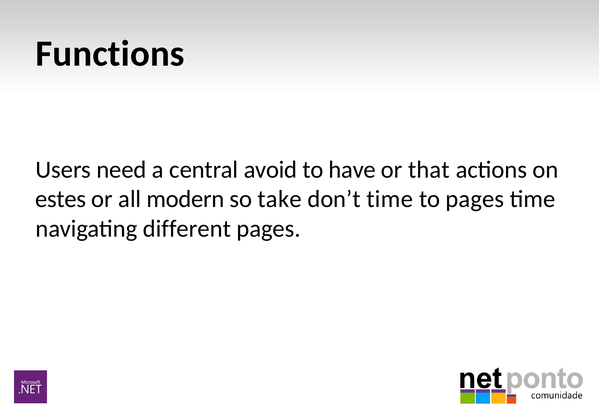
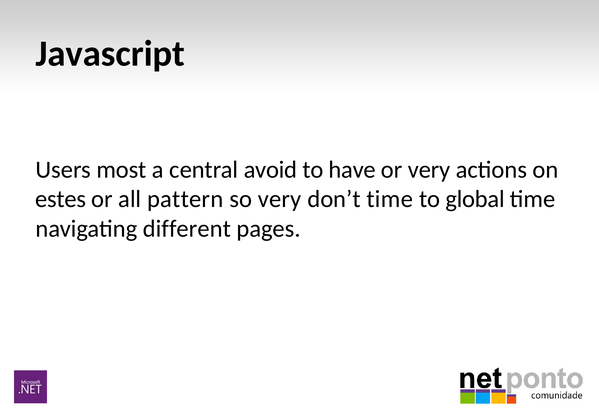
Functions: Functions -> Javascript (110, 54)
need: need -> most (121, 170)
or that: that -> very (429, 170)
modern: modern -> pattern (185, 199)
so take: take -> very (280, 199)
to pages: pages -> global (475, 199)
